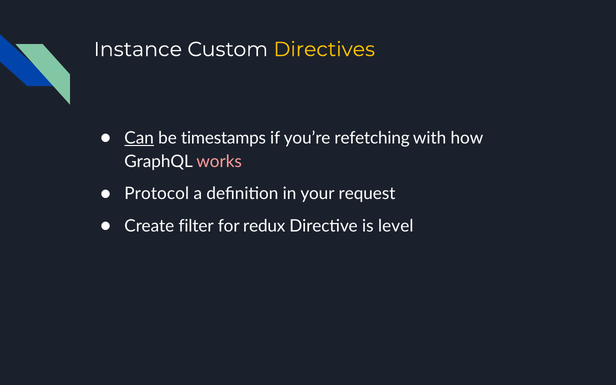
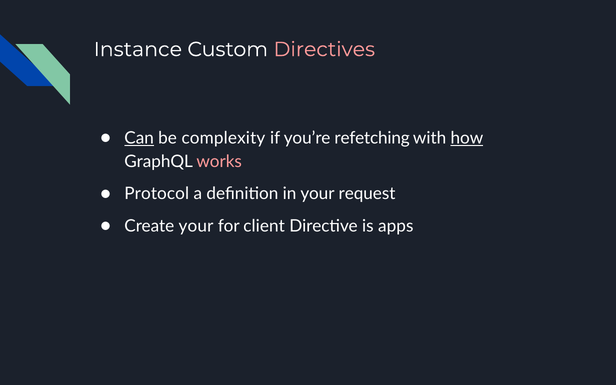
Directives colour: yellow -> pink (324, 49)
timestamps: timestamps -> complexity (223, 138)
how underline: none -> present (467, 138)
Create filter: filter -> your (196, 226)
redux: redux -> client (264, 226)
level: level -> apps (396, 226)
